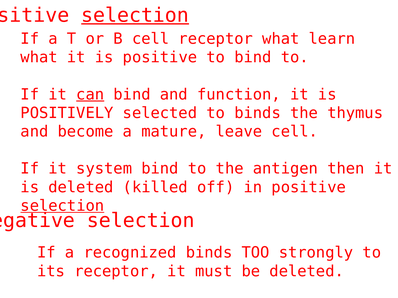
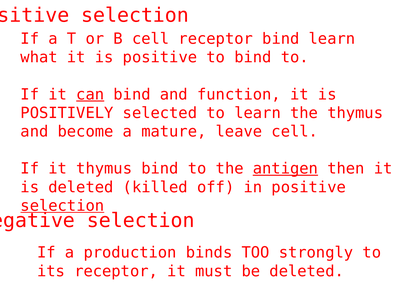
selection underline: present -> none (135, 15)
receptor what: what -> bind (281, 39)
to binds: binds -> learn (258, 113)
it system: system -> thymus (104, 169)
antigen underline: none -> present (285, 169)
recognized: recognized -> production (130, 253)
